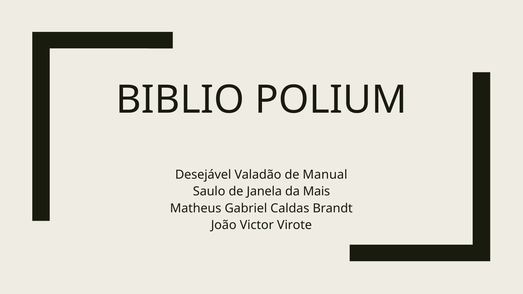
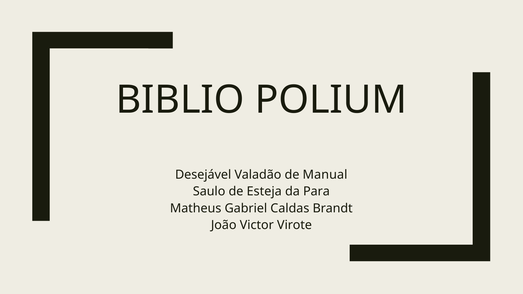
Janela: Janela -> Esteja (264, 192)
Mais: Mais -> Para (316, 192)
